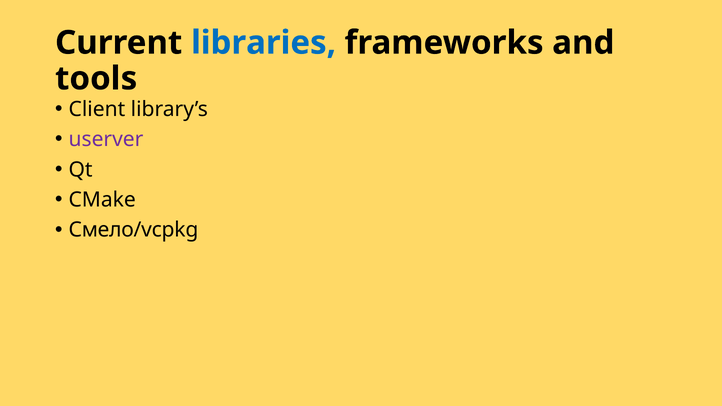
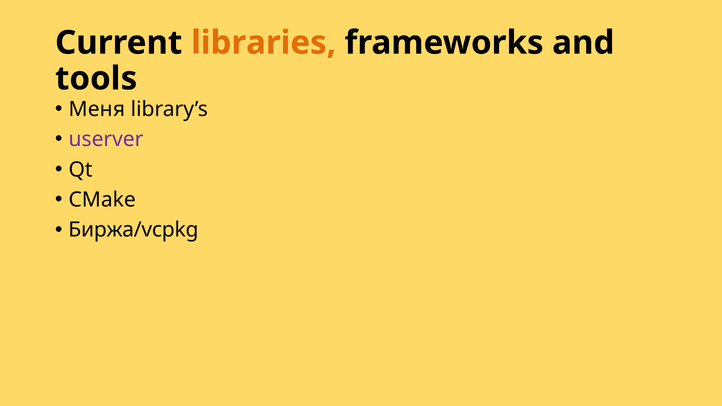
libraries colour: blue -> orange (263, 43)
Client: Client -> Меня (97, 109)
Смело/vcpkg: Смело/vcpkg -> Биржа/vcpkg (133, 230)
